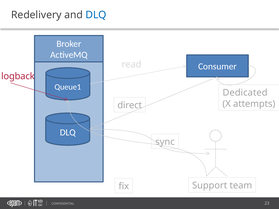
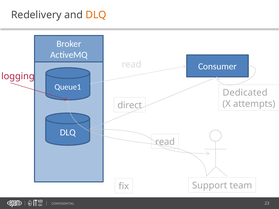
DLQ colour: blue -> orange (96, 15)
logback: logback -> logging (18, 76)
sync: sync -> read (165, 142)
